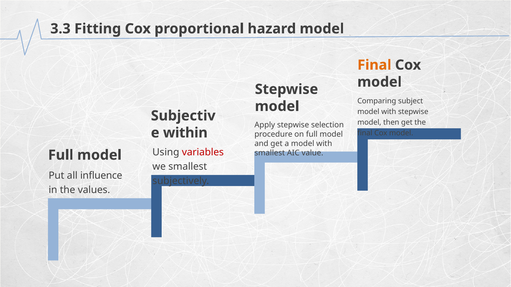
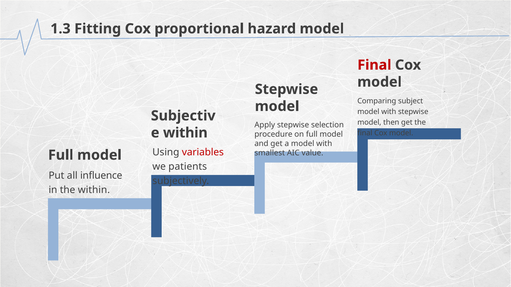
3.3: 3.3 -> 1.3 (60, 29)
Final colour: orange -> red (374, 65)
we smallest: smallest -> patients (188, 167)
the values: values -> within (94, 190)
